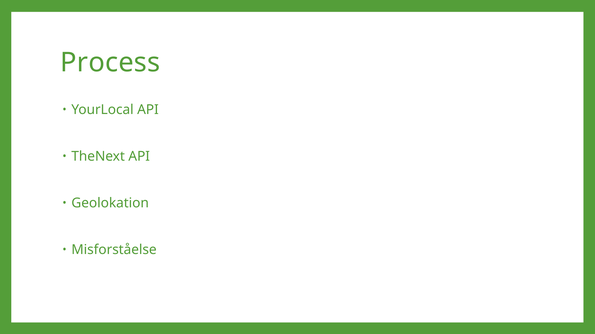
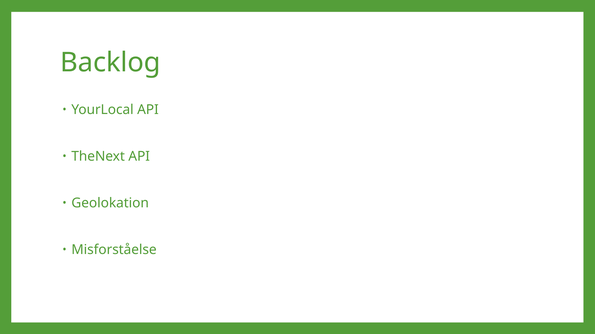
Process: Process -> Backlog (110, 63)
